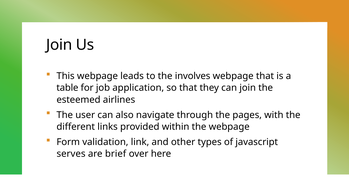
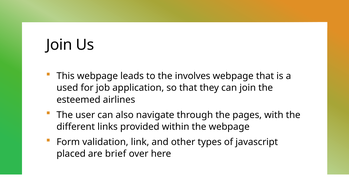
table: table -> used (67, 88)
serves: serves -> placed (71, 154)
